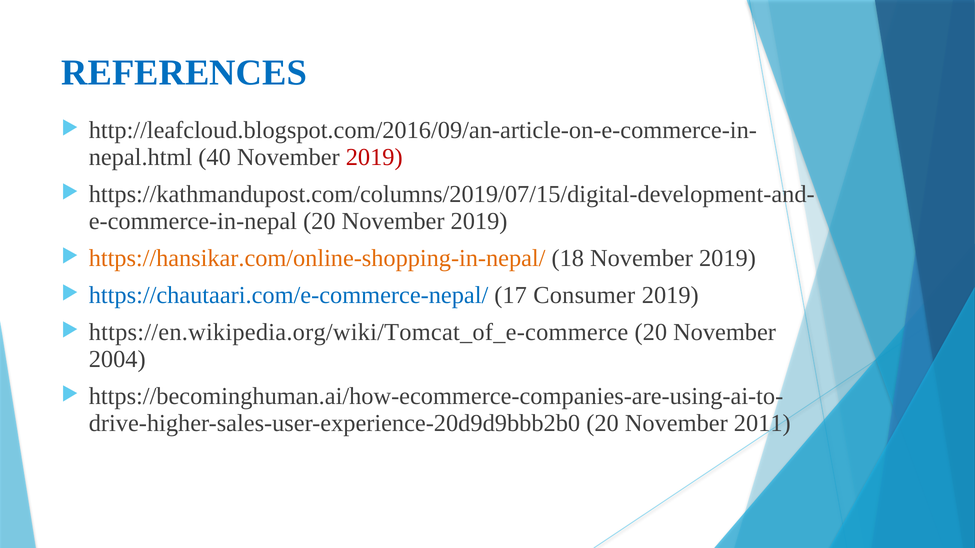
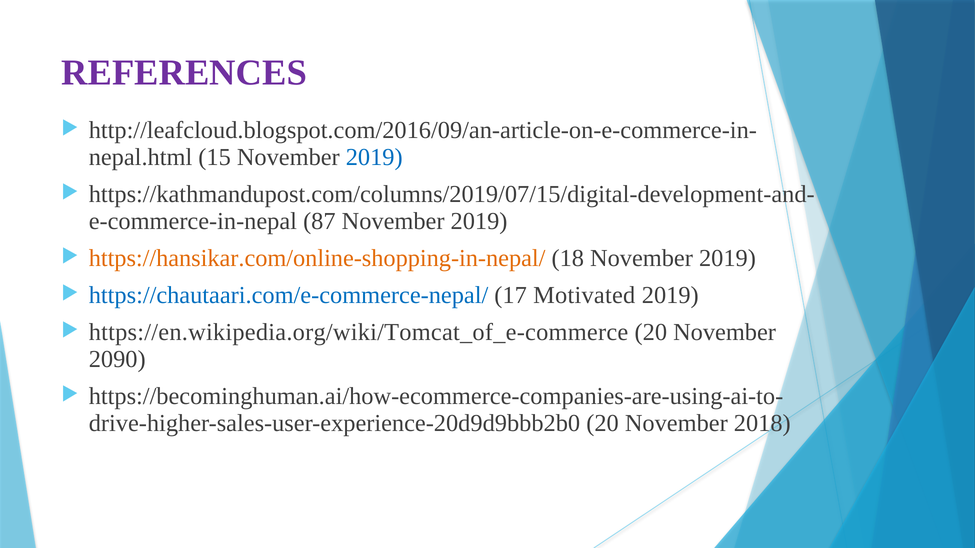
REFERENCES colour: blue -> purple (184, 73)
40: 40 -> 15 (215, 157)
2019 colour: red -> blue (374, 157)
20: 20 -> 87 (319, 221)
Consumer: Consumer -> Motivated (584, 296)
2004: 2004 -> 2090 (117, 360)
2011: 2011 -> 2018 (762, 424)
